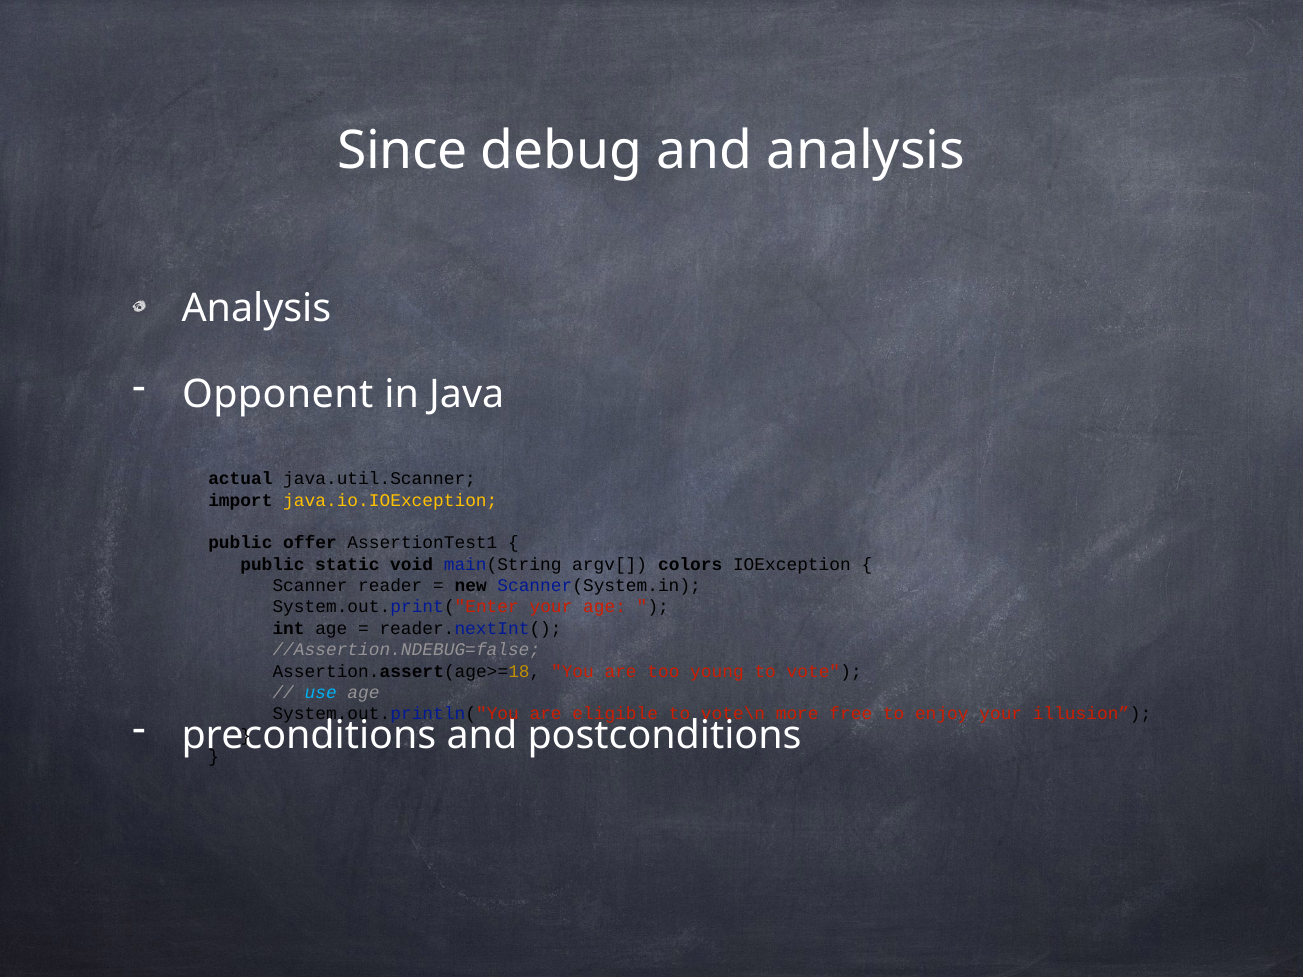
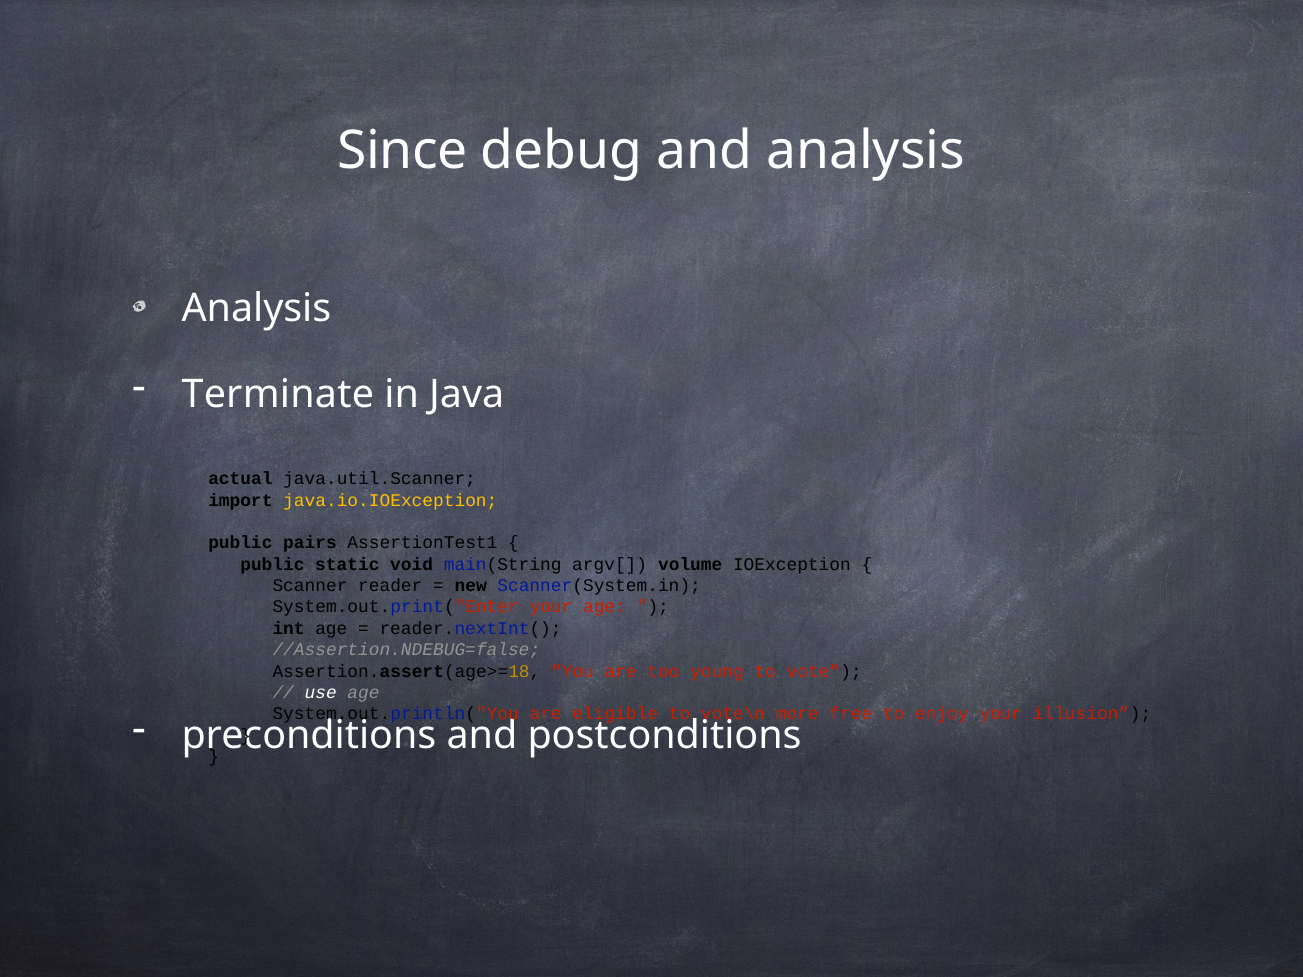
Opponent: Opponent -> Terminate (278, 394)
offer: offer -> pairs (310, 543)
colors: colors -> volume (690, 564)
use colour: light blue -> white (321, 693)
